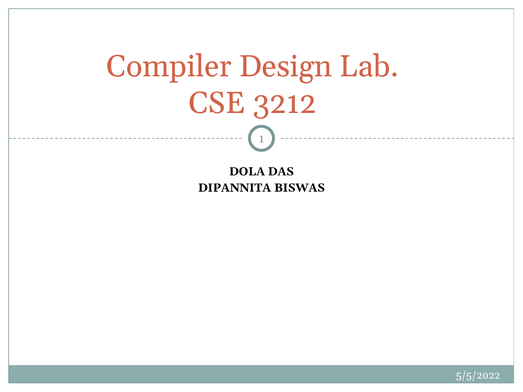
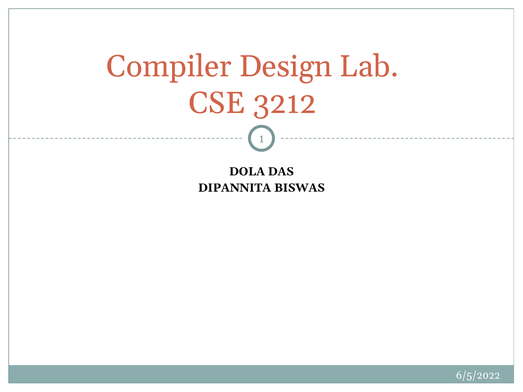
5/5/2022: 5/5/2022 -> 6/5/2022 (478, 376)
